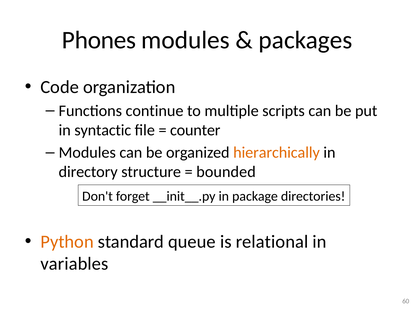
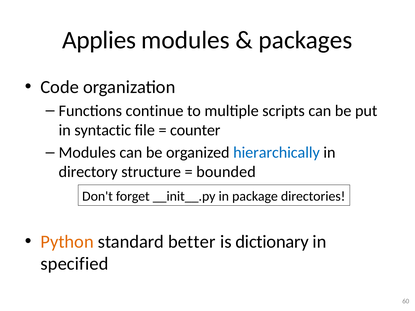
Phones: Phones -> Applies (99, 40)
hierarchically colour: orange -> blue (277, 153)
queue: queue -> better (192, 242)
relational: relational -> dictionary (272, 242)
variables: variables -> specified (74, 264)
